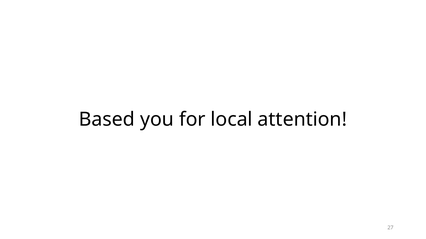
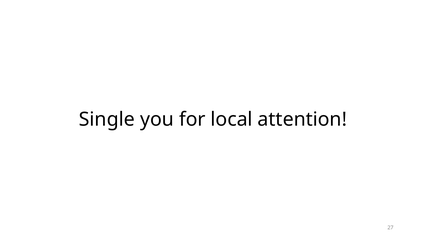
Based: Based -> Single (107, 120)
